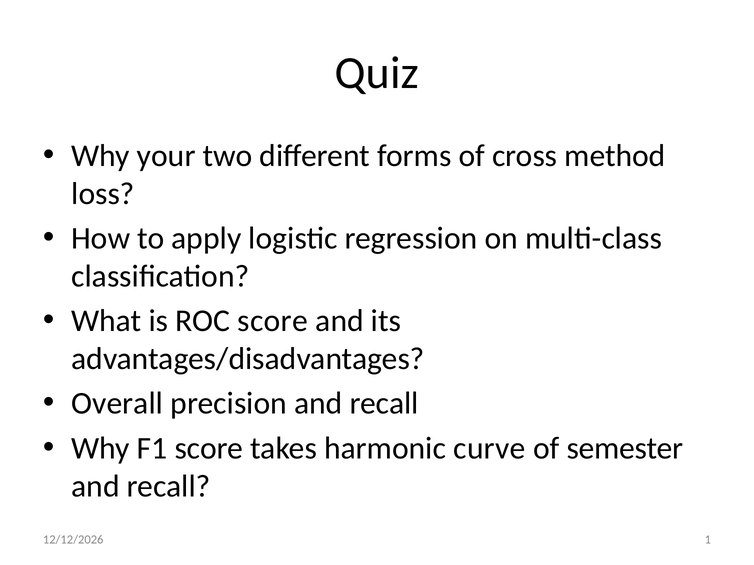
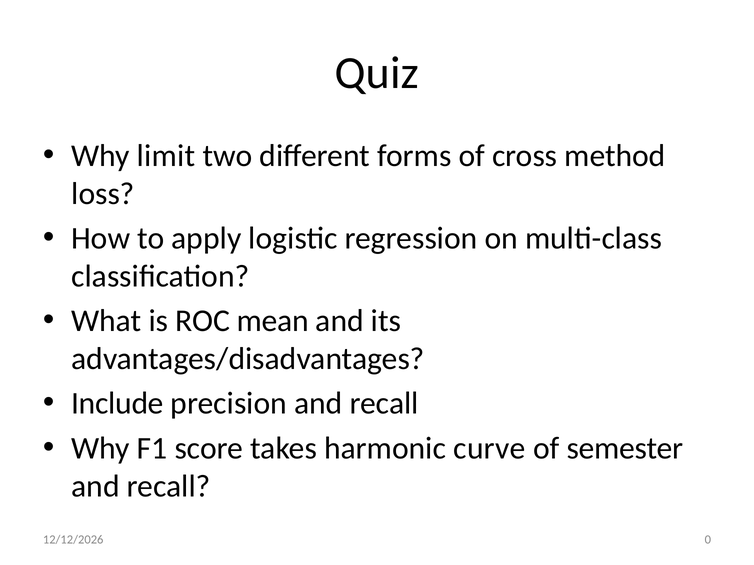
your: your -> limit (166, 156)
ROC score: score -> mean (273, 321)
Overall: Overall -> Include (117, 404)
1: 1 -> 0 (708, 540)
